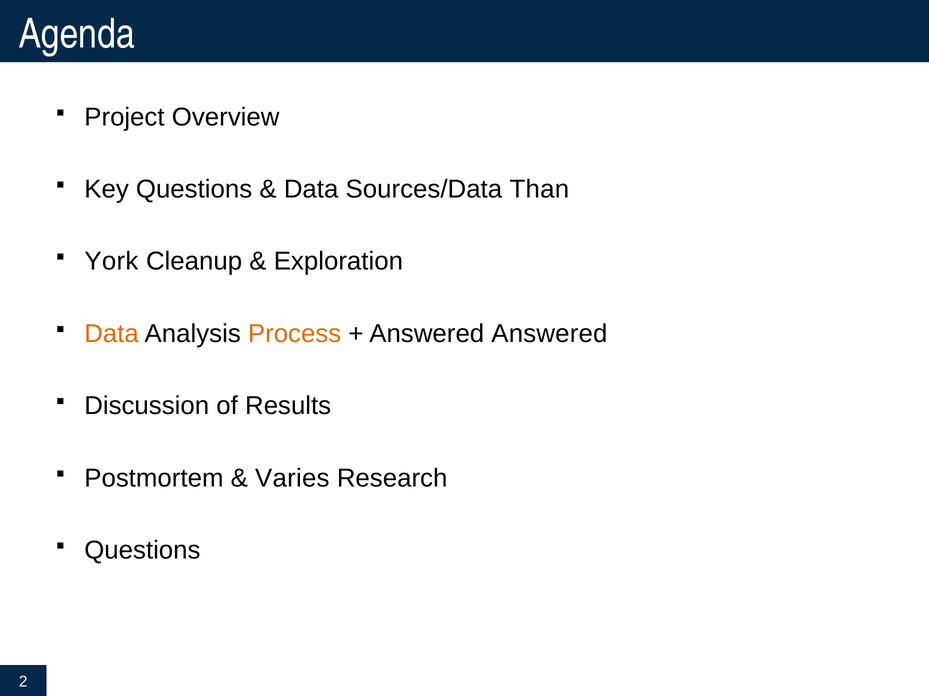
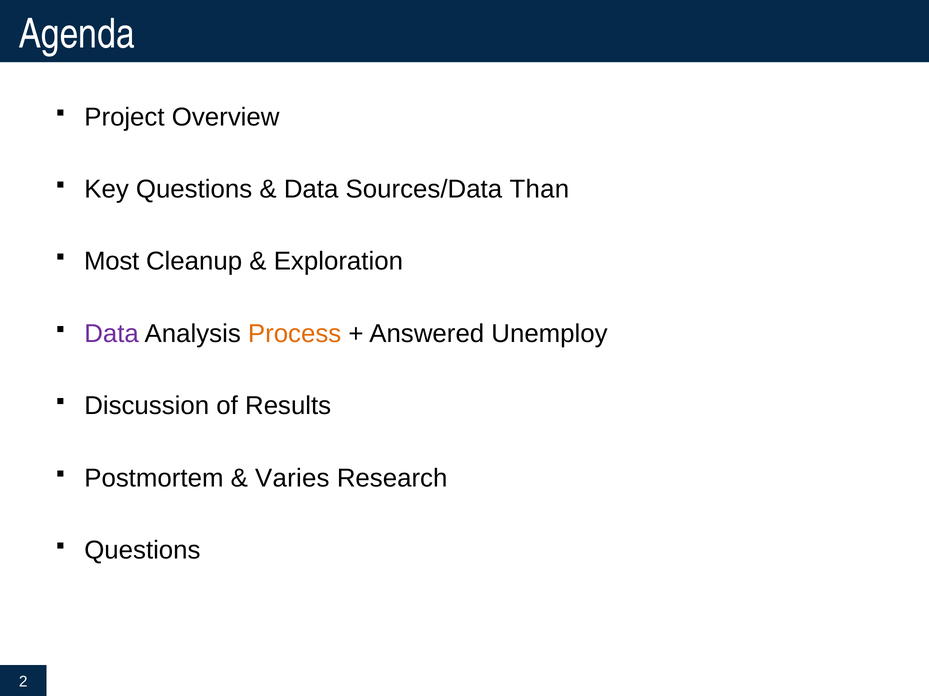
York: York -> Most (112, 262)
Data colour: orange -> purple (112, 334)
Answered Answered: Answered -> Unemploy (549, 334)
